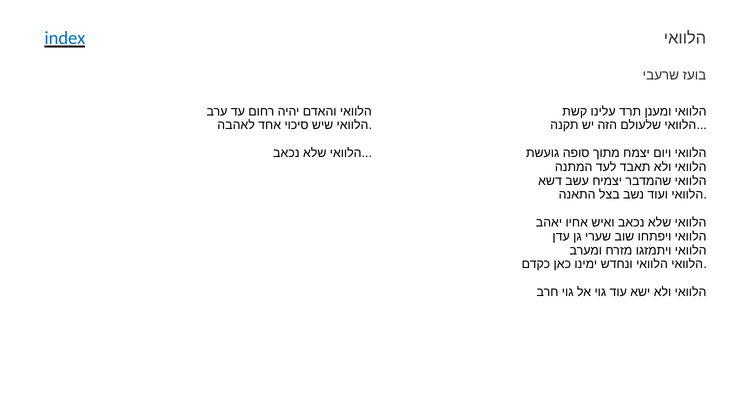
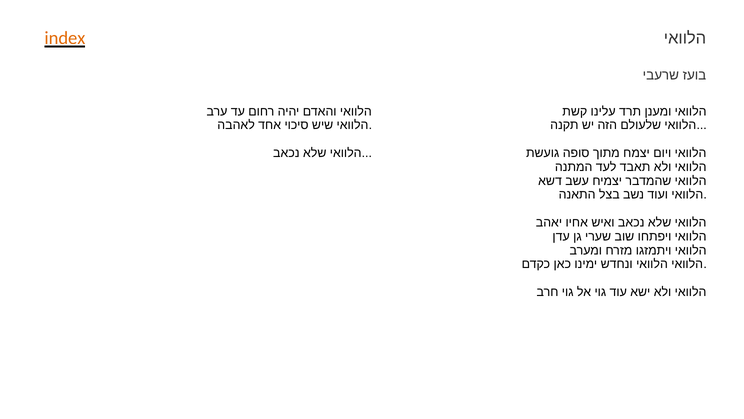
index colour: blue -> orange (65, 38)
